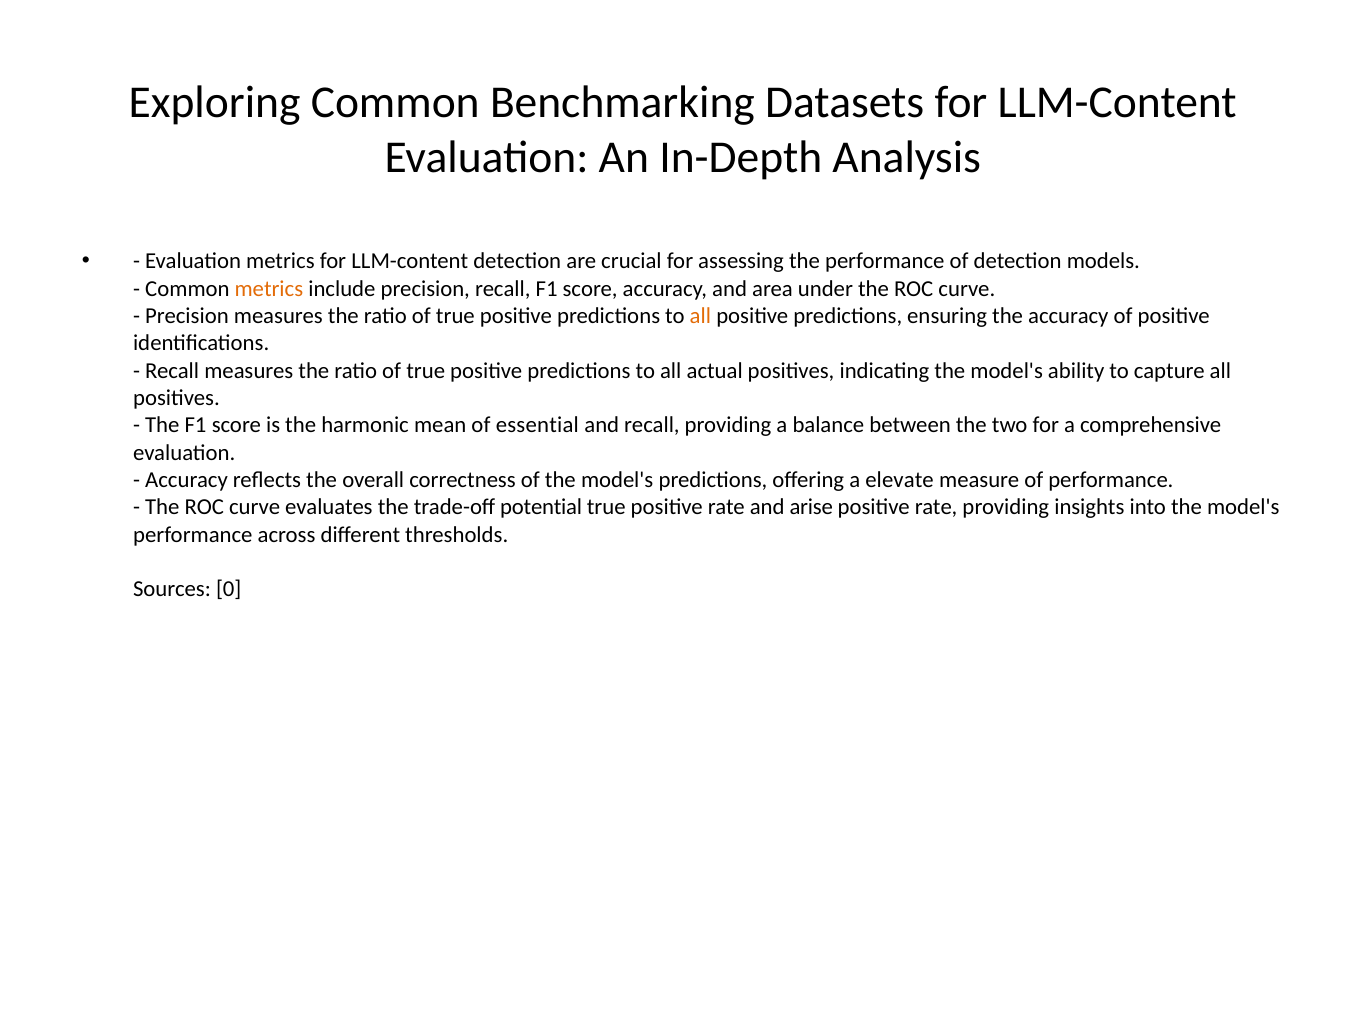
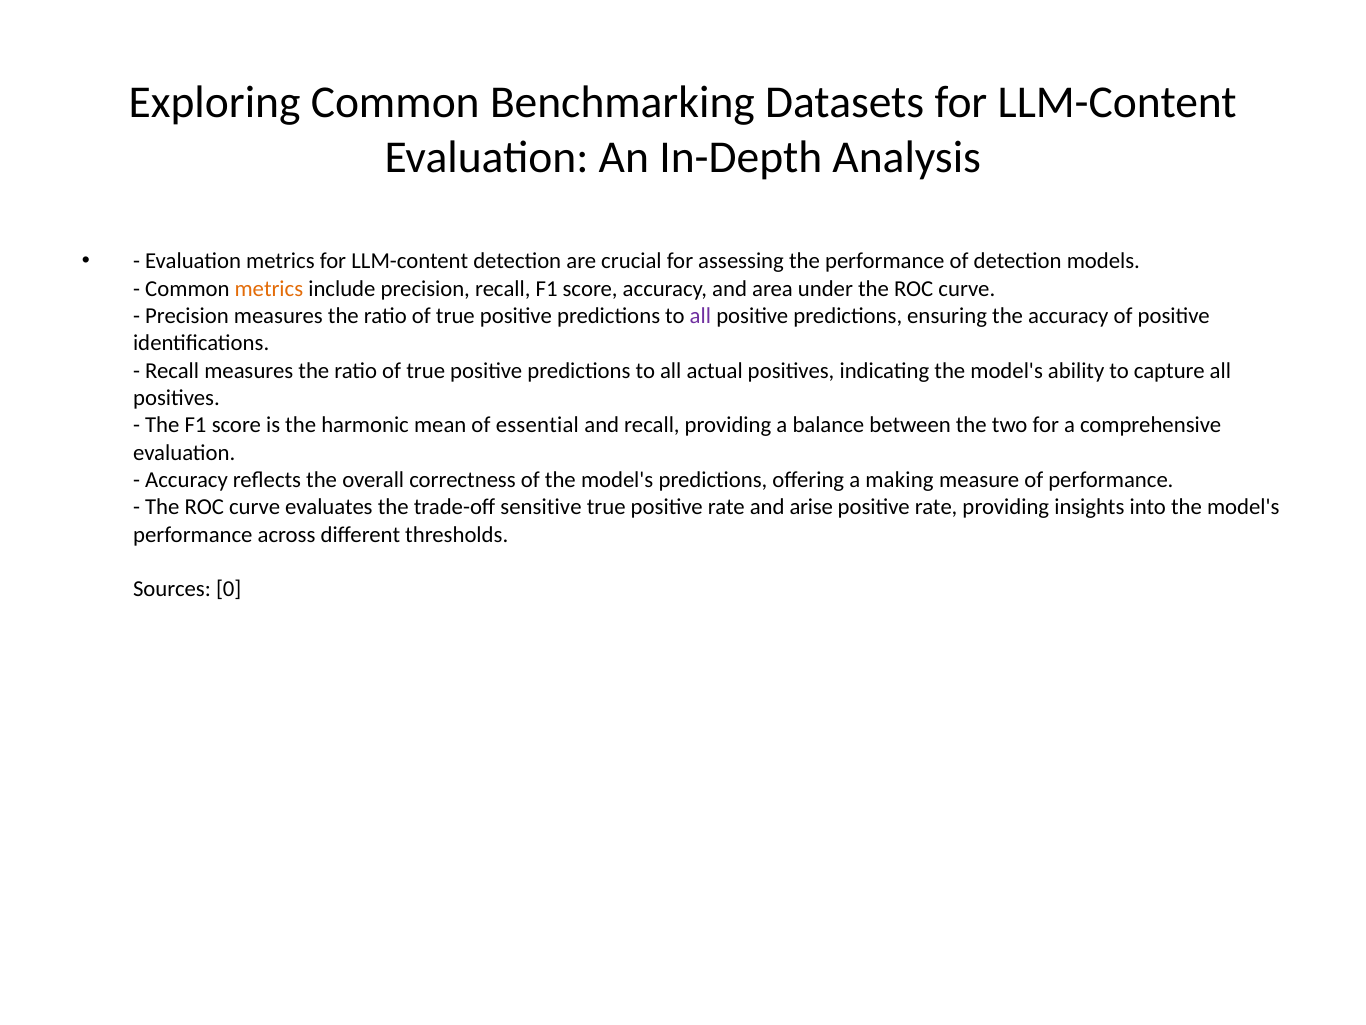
all colour: orange -> purple (700, 316)
elevate: elevate -> making (899, 480)
potential: potential -> sensitive (541, 507)
